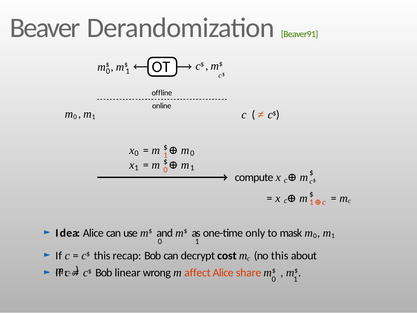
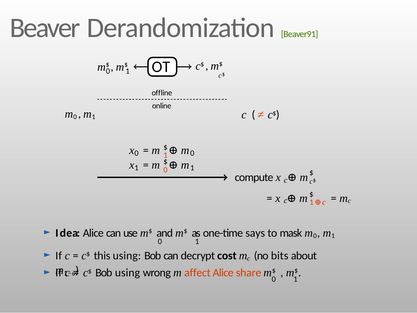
only: only -> says (255, 233)
this recap: recap -> using (127, 256)
no this: this -> bits (280, 256)
Bob linear: linear -> using (127, 273)
